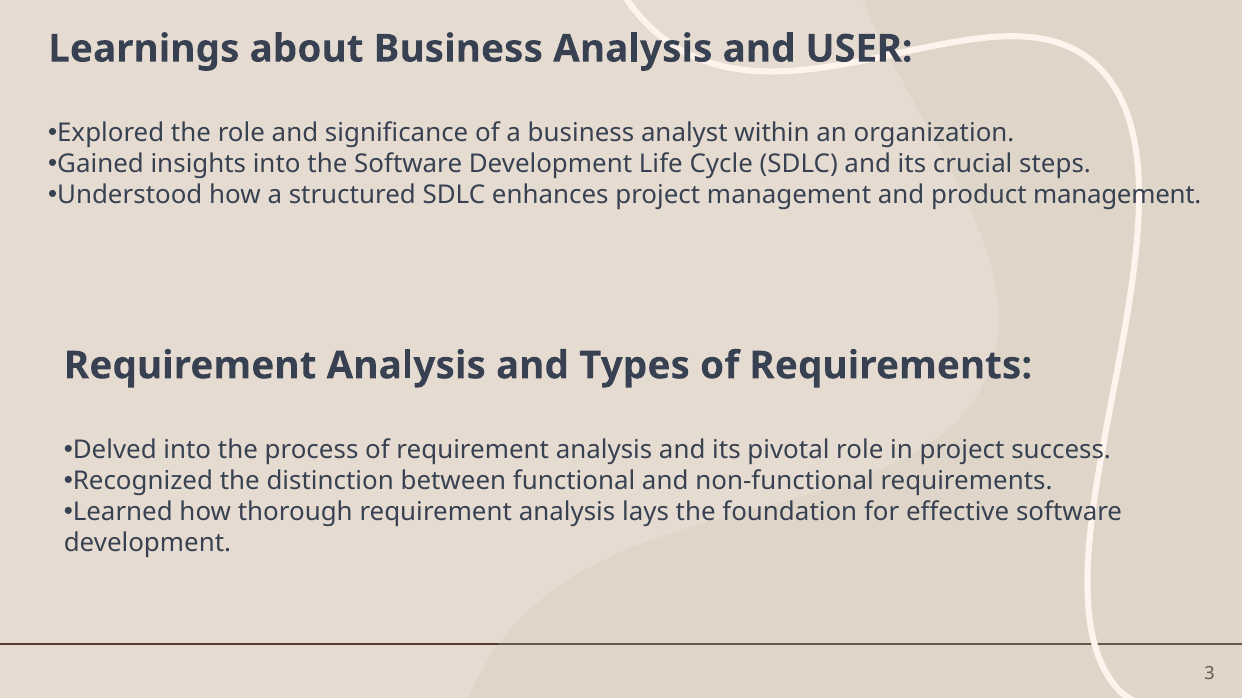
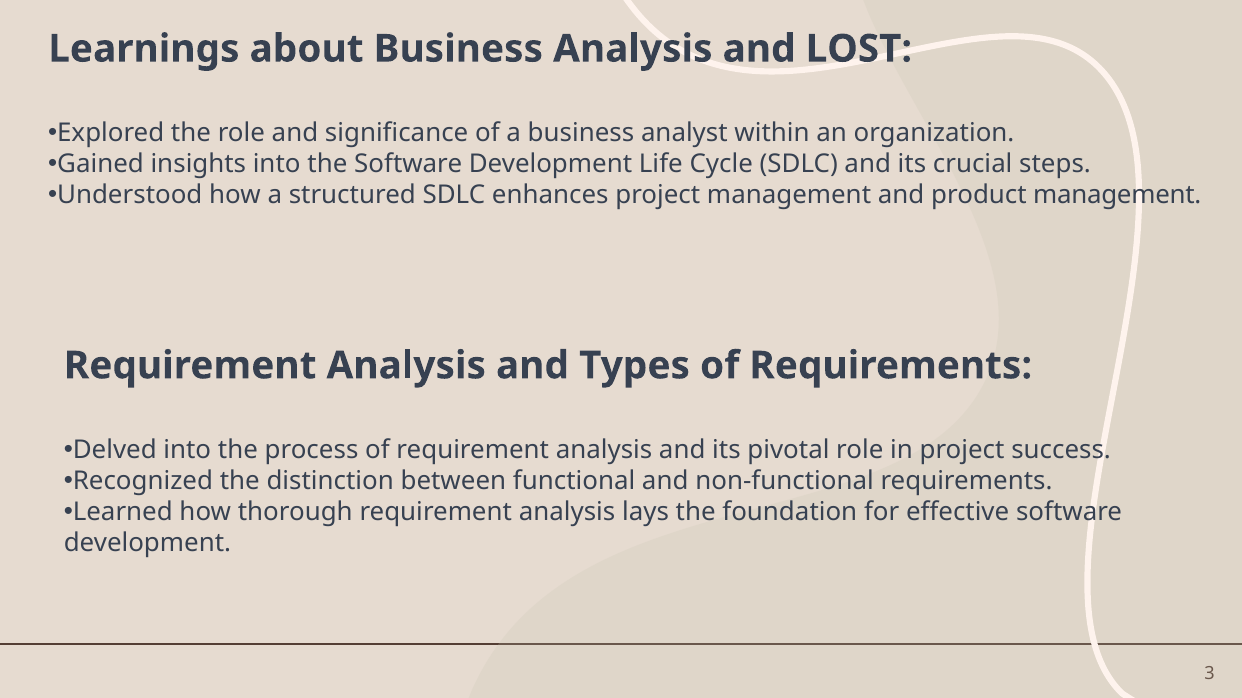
USER: USER -> LOST (859, 49)
